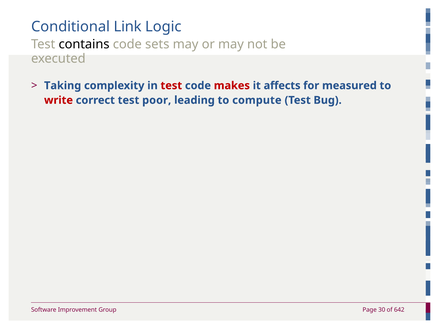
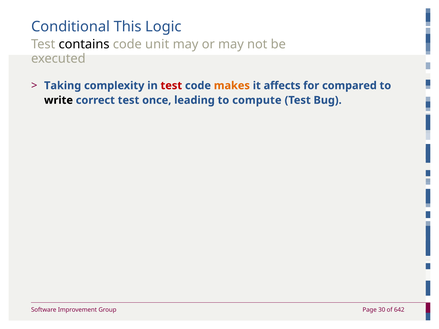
Link: Link -> This (128, 27)
sets: sets -> unit (157, 44)
makes colour: red -> orange (232, 86)
measured: measured -> compared (349, 86)
write colour: red -> black (59, 100)
poor: poor -> once (157, 100)
